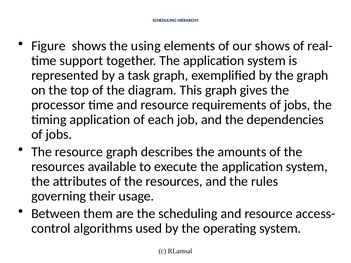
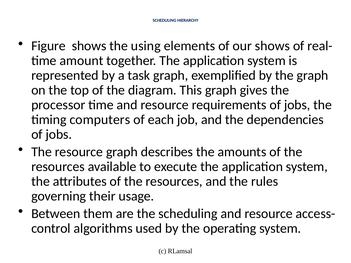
support: support -> amount (81, 61)
timing application: application -> computers (100, 120)
